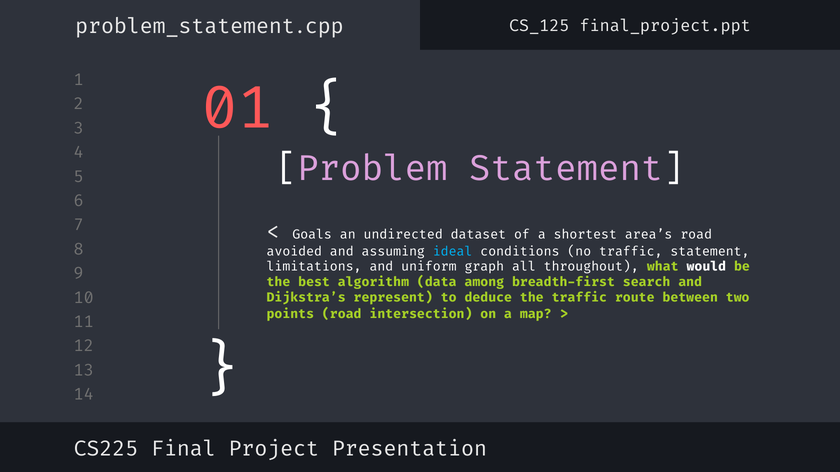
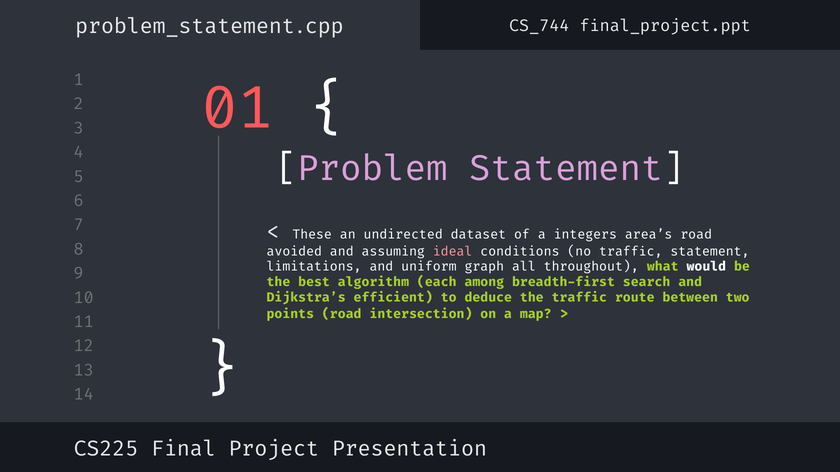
CS_125: CS_125 -> CS_744 (539, 26)
Goals: Goals -> These (312, 235)
shortest: shortest -> integers (585, 235)
ideal colour: light blue -> pink (453, 252)
data: data -> each (437, 282)
represent: represent -> efficient (393, 298)
